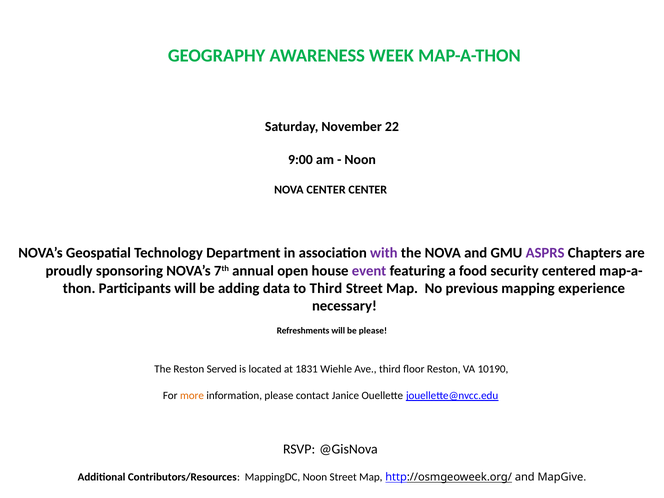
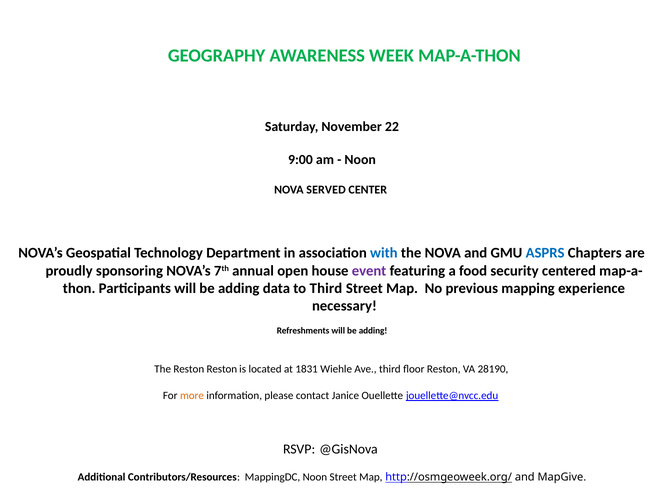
NOVA CENTER: CENTER -> SERVED (326, 190)
with colour: purple -> blue (384, 253)
ASPRS colour: purple -> blue (545, 253)
Refreshments will be please: please -> adding (373, 331)
Reston Served: Served -> Reston (222, 369)
10190: 10190 -> 28190 (493, 369)
